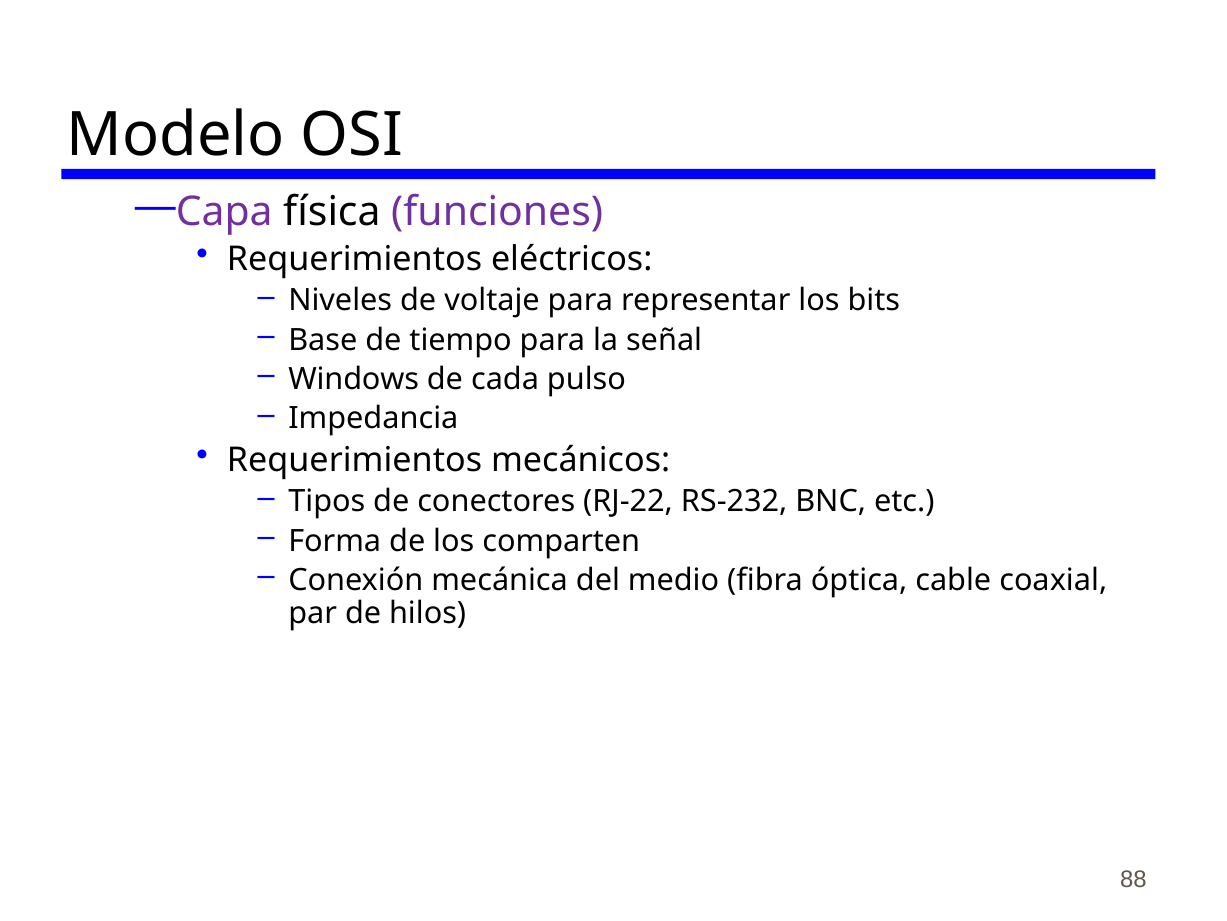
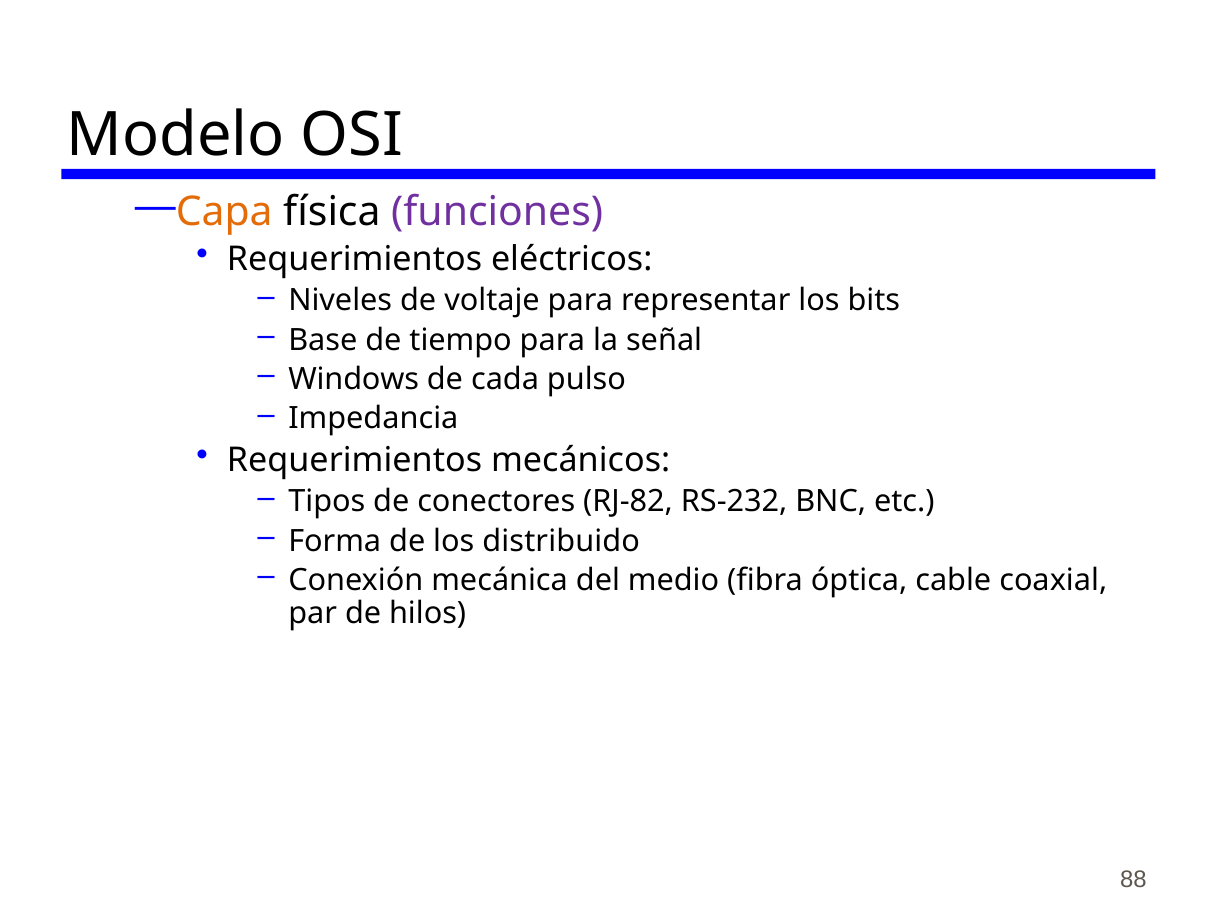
Capa colour: purple -> orange (224, 212)
RJ-22: RJ-22 -> RJ-82 (628, 501)
comparten: comparten -> distribuido (561, 540)
